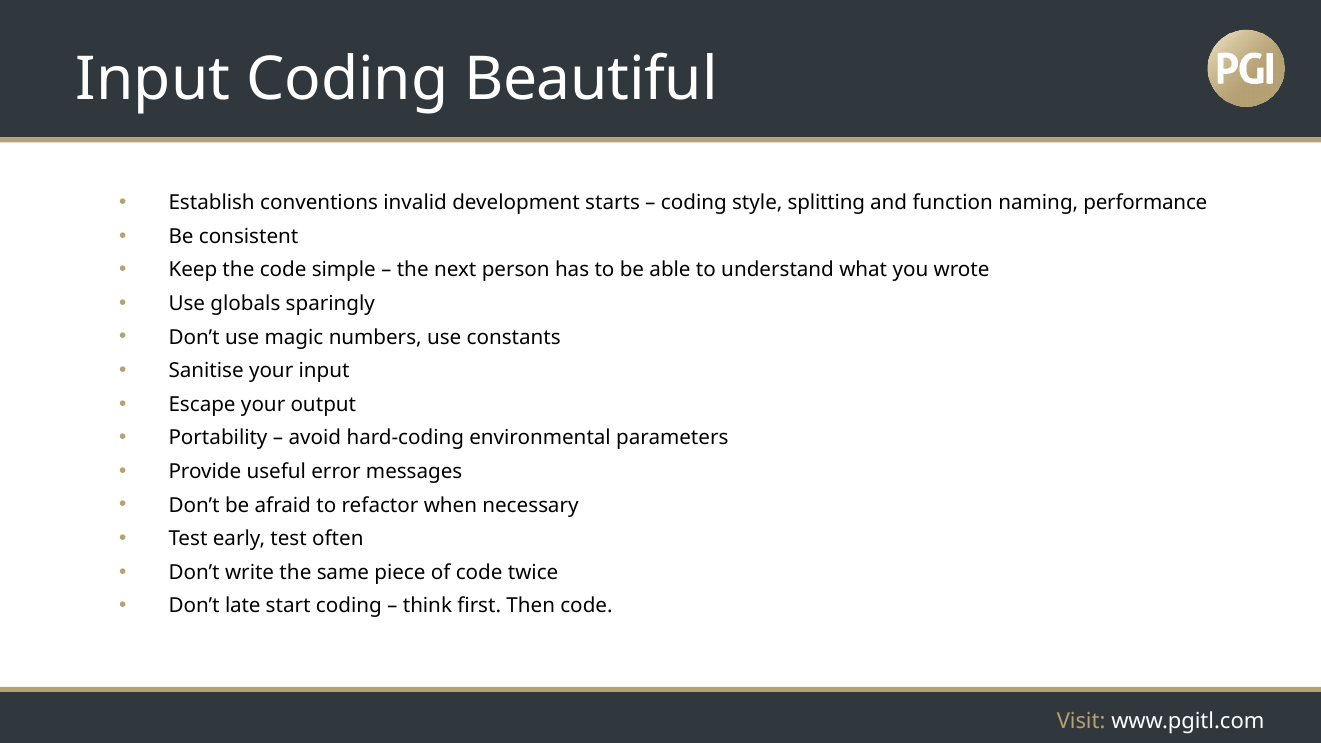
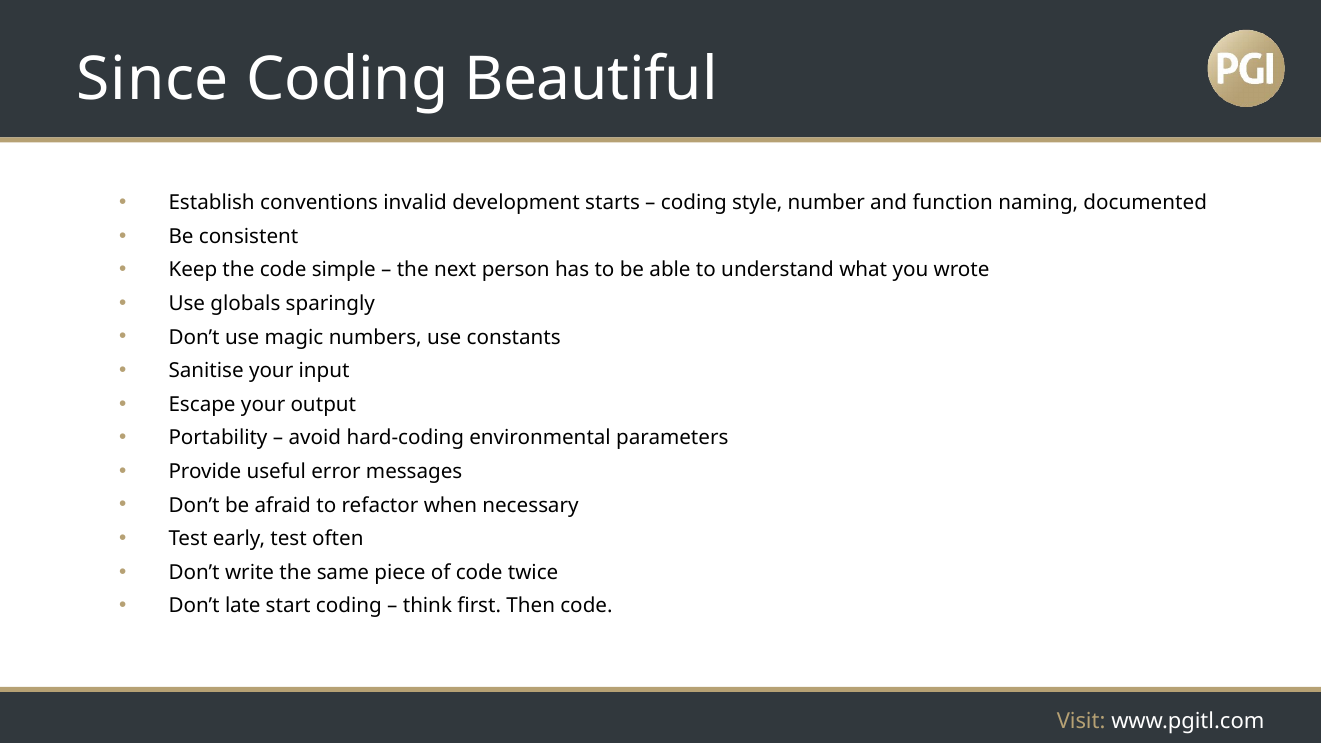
Input: Input -> Since (153, 80)
splitting: splitting -> number (826, 203)
performance: performance -> documented (1145, 203)
